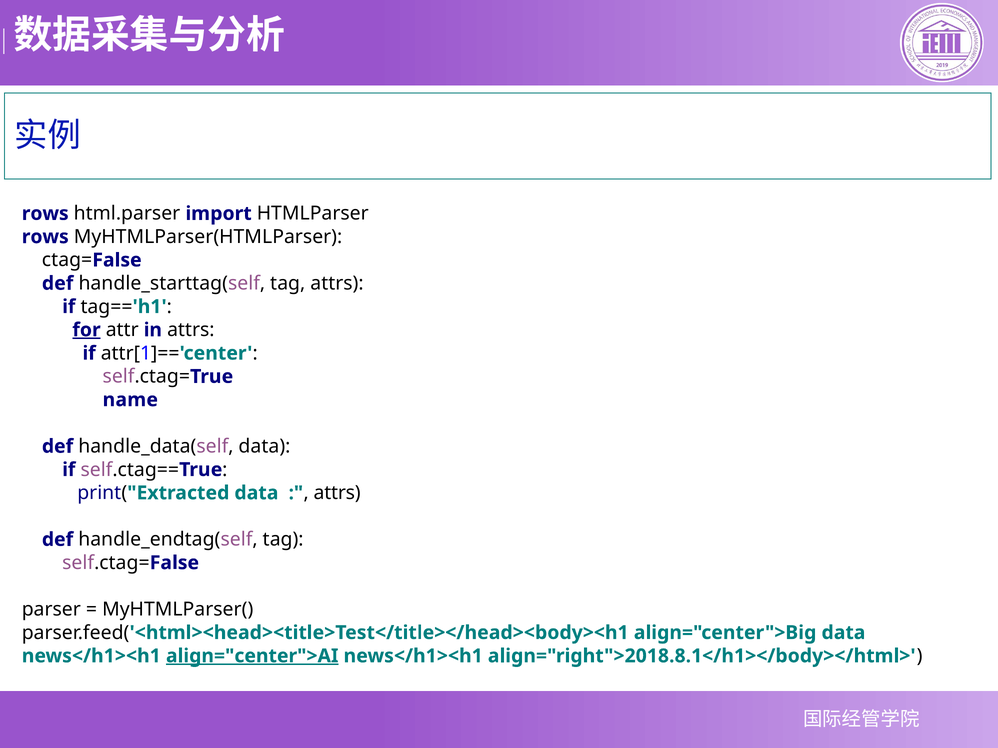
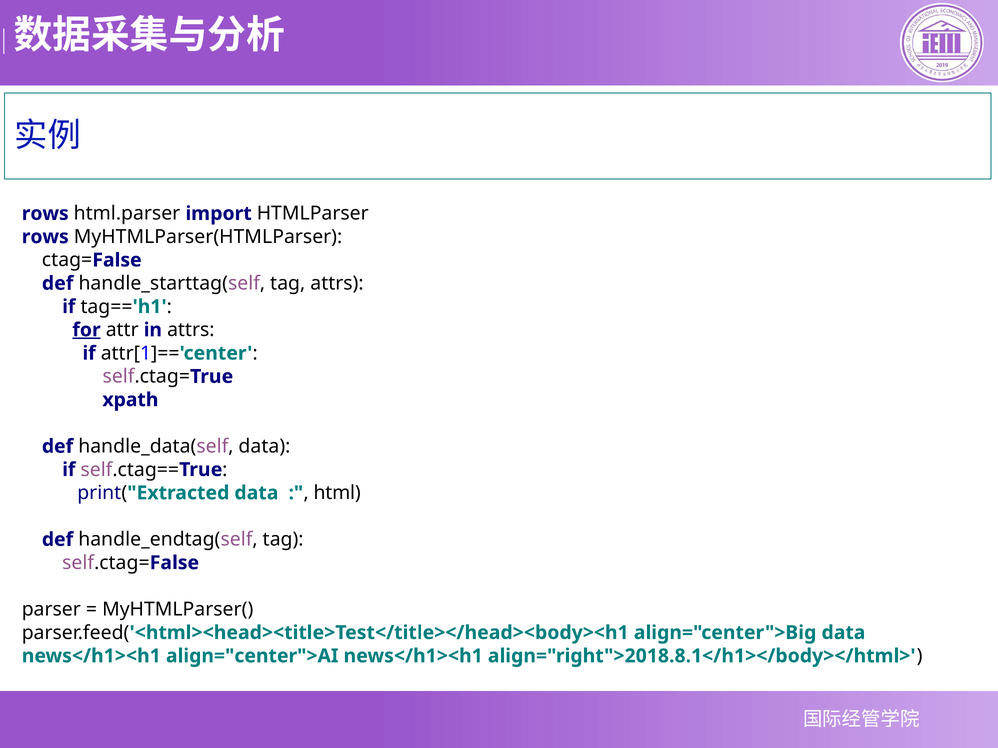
name: name -> xpath (130, 400)
attrs: attrs -> html (337, 493)
align="center">AI underline: present -> none (252, 656)
